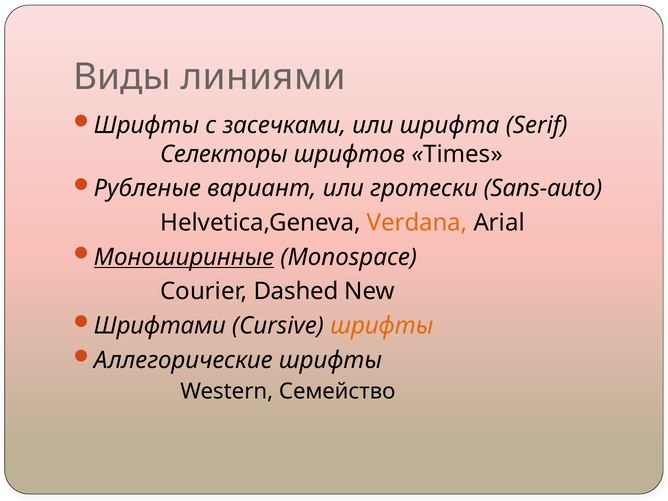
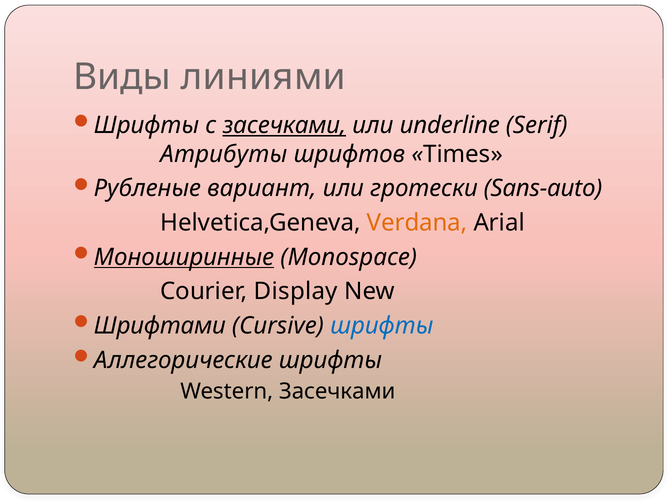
засечками underline: none -> present (284, 125)
шрифта: шрифта -> underline (450, 125)
Селекторы: Селекторы -> Атрибуты (224, 154)
Dashed: Dashed -> Display (296, 291)
шрифты colour: orange -> blue (382, 326)
Western Семейство: Семейство -> Засечками (337, 391)
